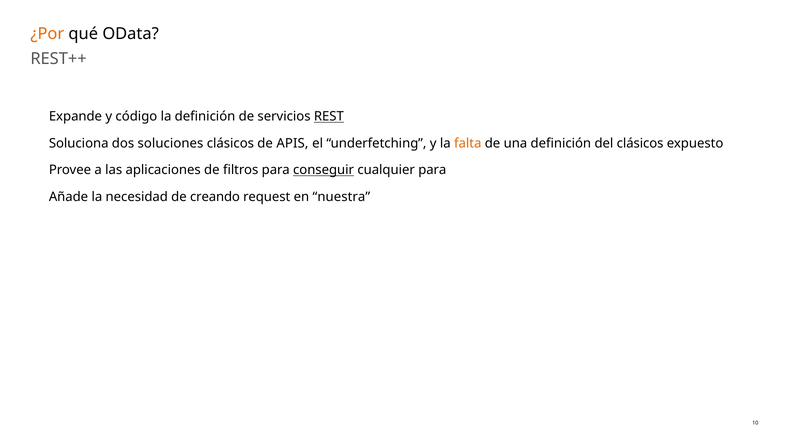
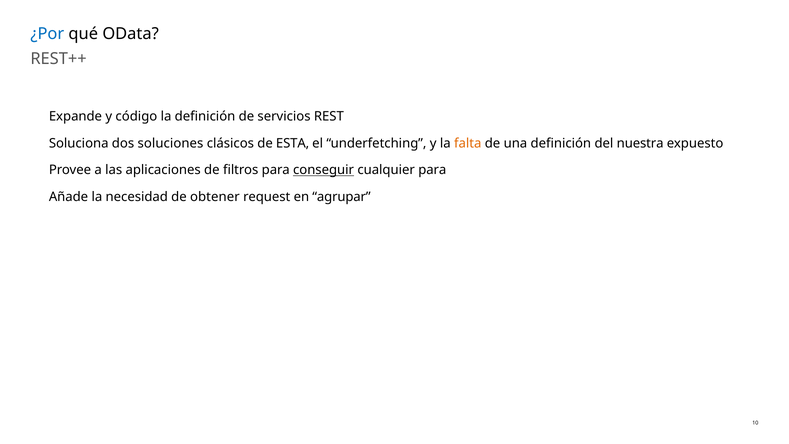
¿Por colour: orange -> blue (47, 34)
REST underline: present -> none (329, 117)
APIS: APIS -> ESTA (293, 143)
del clásicos: clásicos -> nuestra (640, 143)
creando: creando -> obtener (215, 197)
nuestra: nuestra -> agrupar (341, 197)
